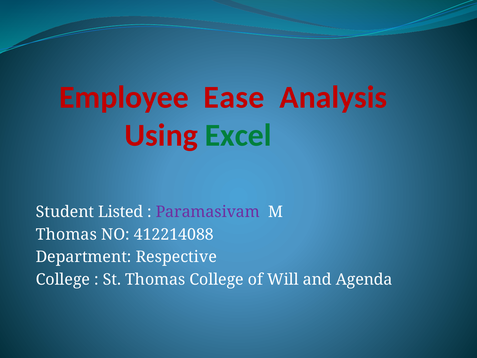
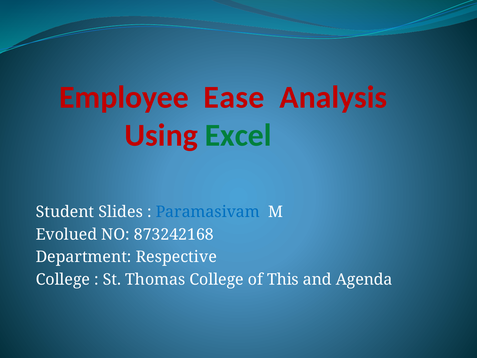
Listed: Listed -> Slides (121, 212)
Paramasivam colour: purple -> blue (208, 212)
Thomas: Thomas -> Evolued (66, 234)
412214088: 412214088 -> 873242168 (174, 234)
Will: Will -> This (283, 279)
